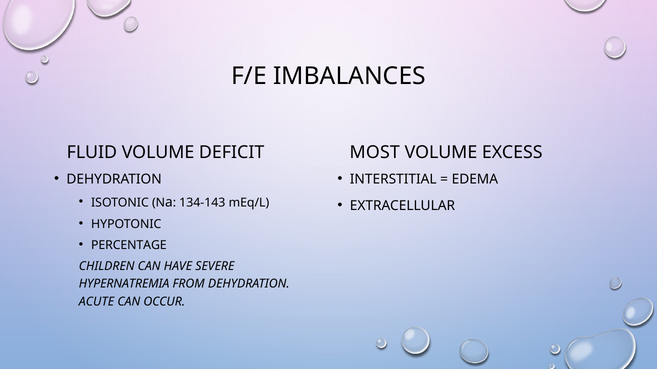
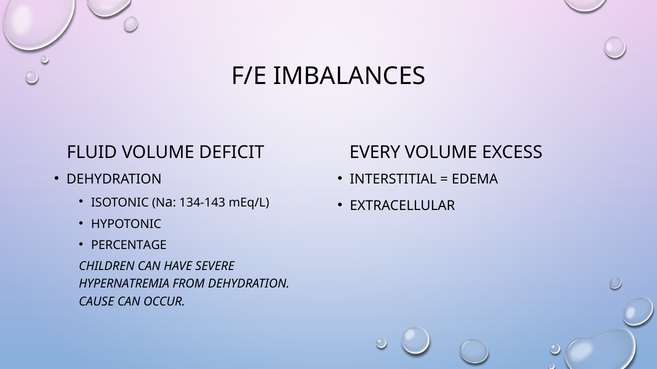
MOST: MOST -> EVERY (375, 152)
ACUTE: ACUTE -> CAUSE (96, 302)
